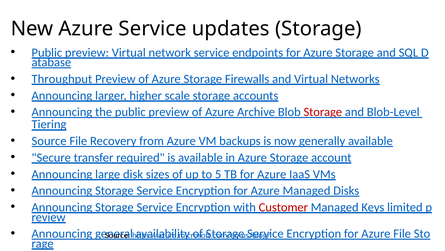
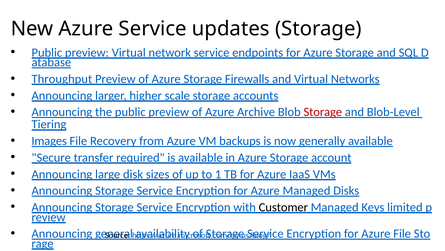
Source: Source -> Images (49, 141)
5: 5 -> 1 (218, 174)
Customer colour: red -> black (283, 207)
